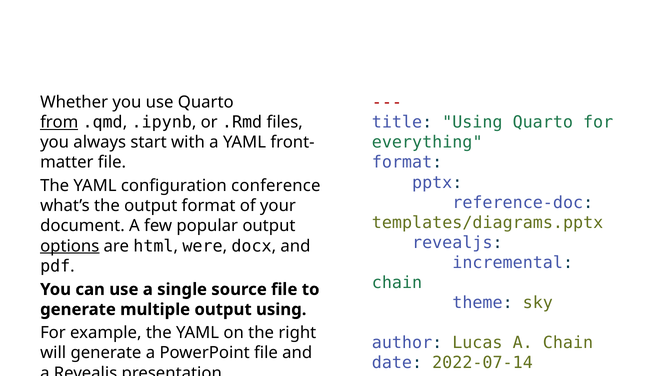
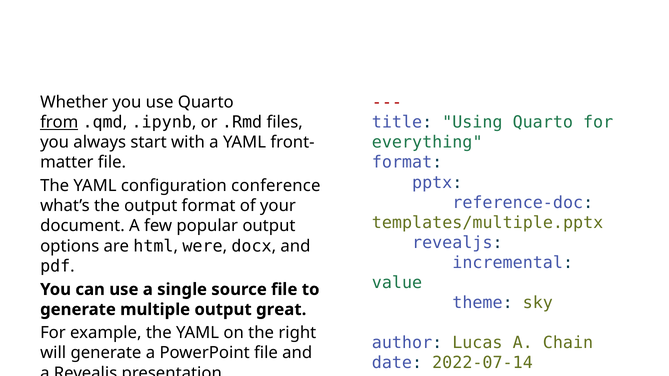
templates/diagrams.pptx: templates/diagrams.pptx -> templates/multiple.pptx (488, 223)
options underline: present -> none (70, 246)
chain: chain -> value (397, 283)
output using: using -> great (281, 310)
